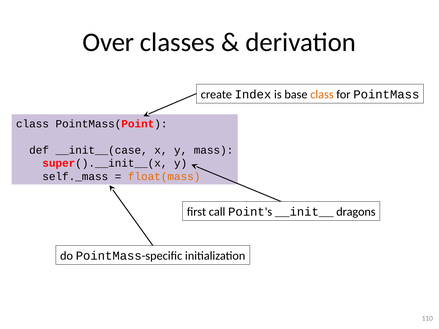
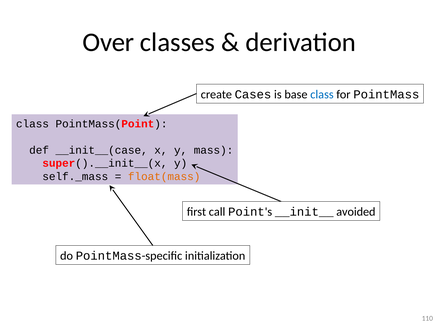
Index: Index -> Cases (253, 94)
class colour: orange -> blue (322, 94)
dragons: dragons -> avoided (356, 212)
